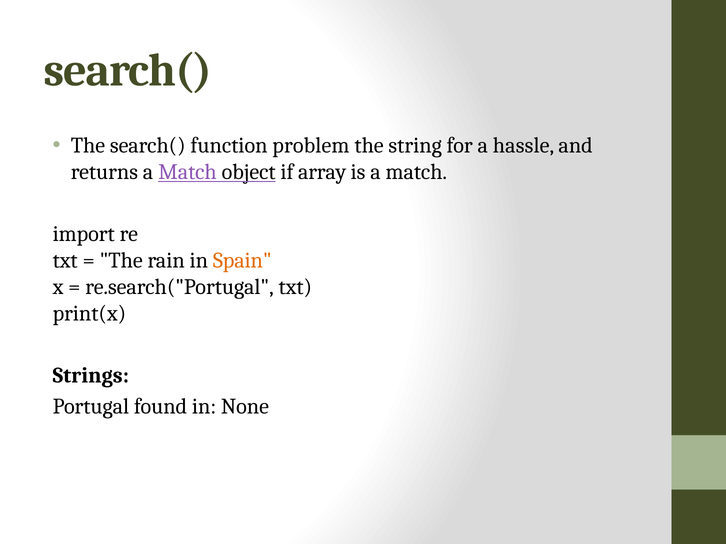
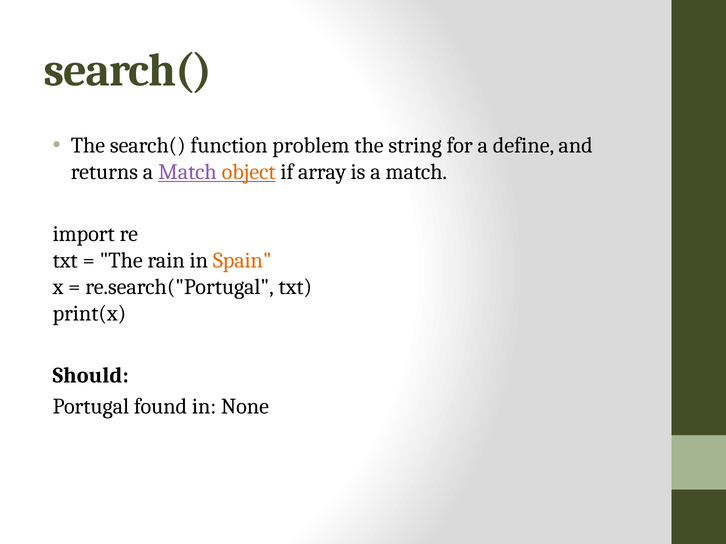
hassle: hassle -> define (524, 146)
object colour: black -> orange (249, 172)
Strings: Strings -> Should (91, 376)
